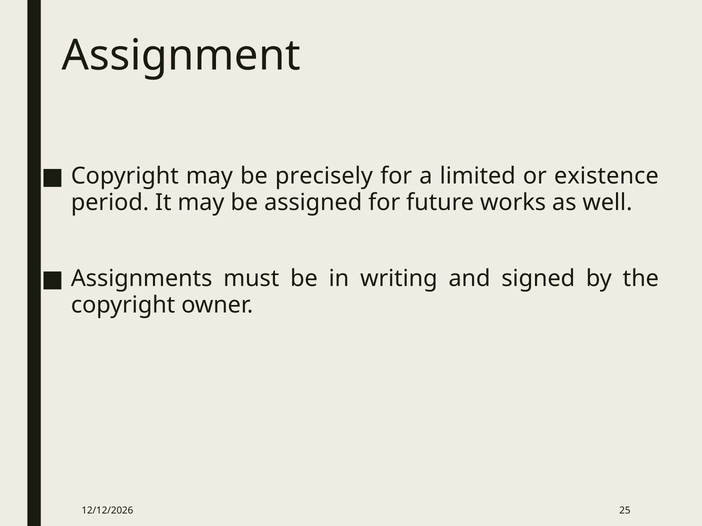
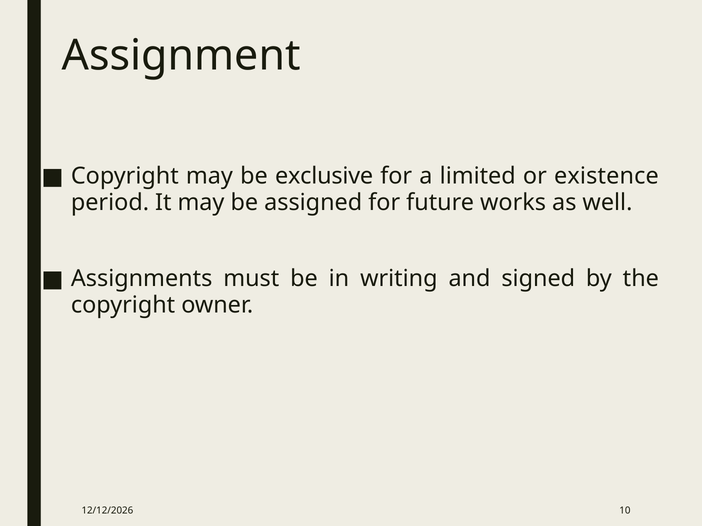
precisely: precisely -> exclusive (324, 176)
25: 25 -> 10 (625, 511)
